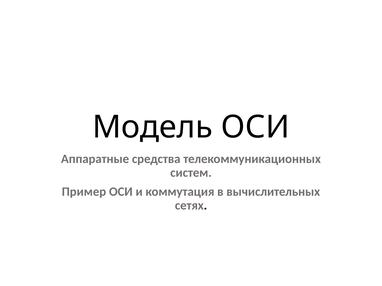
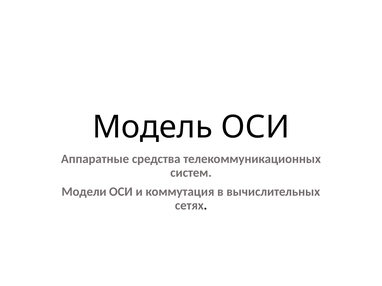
Пример: Пример -> Модели (84, 192)
